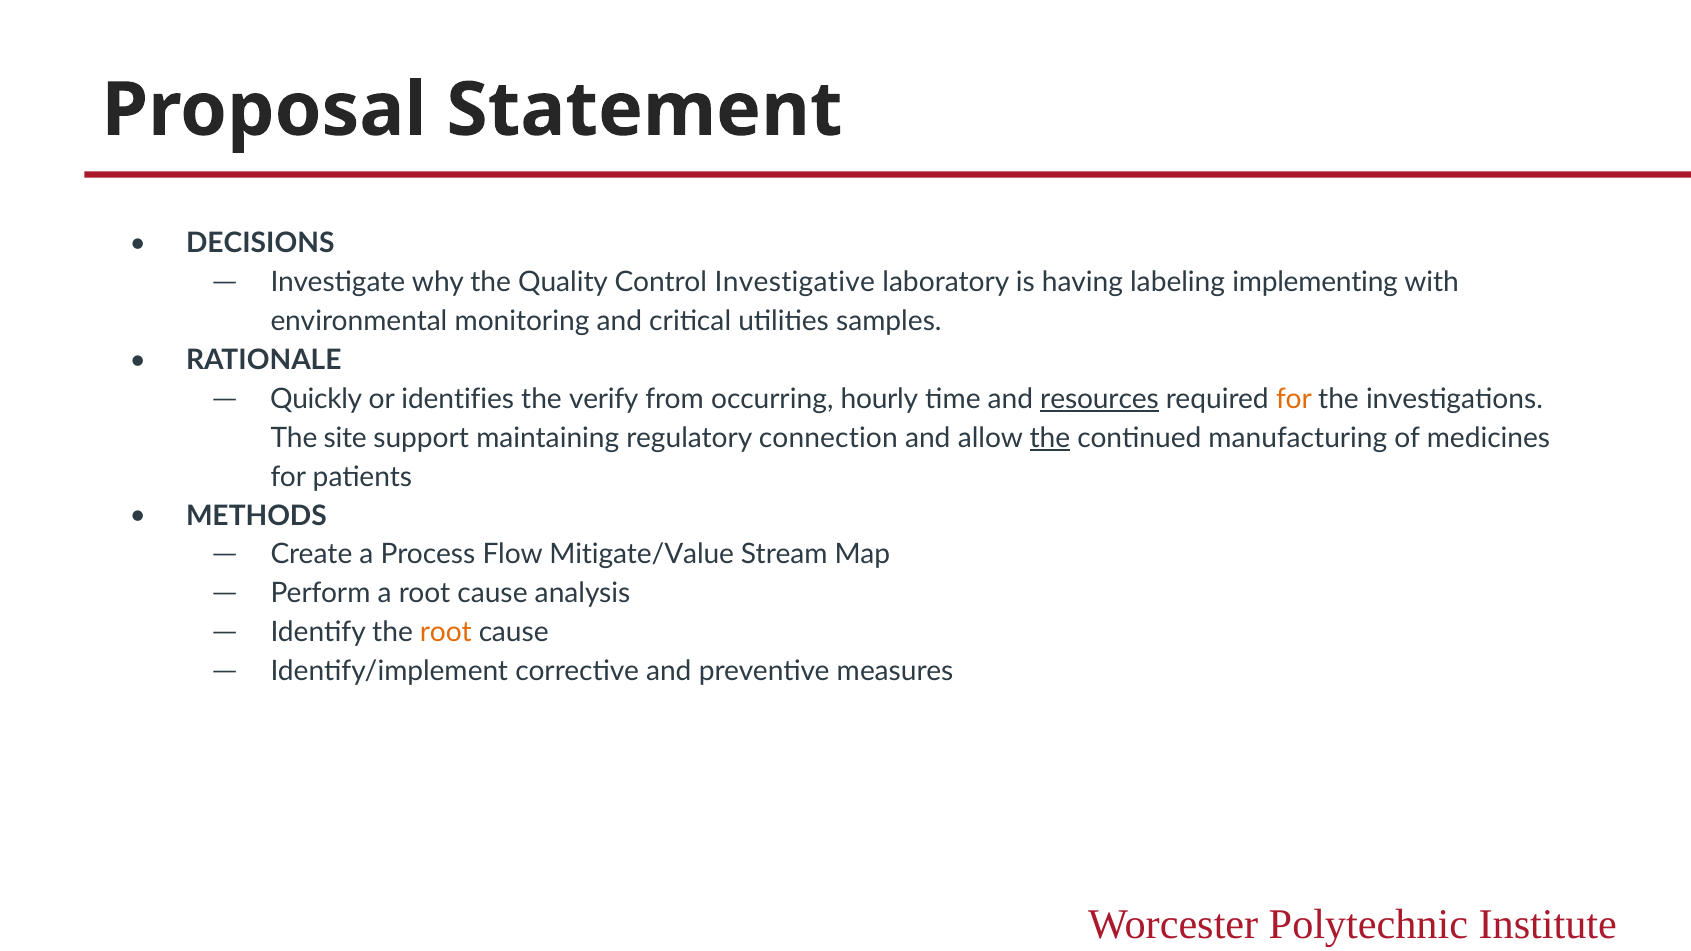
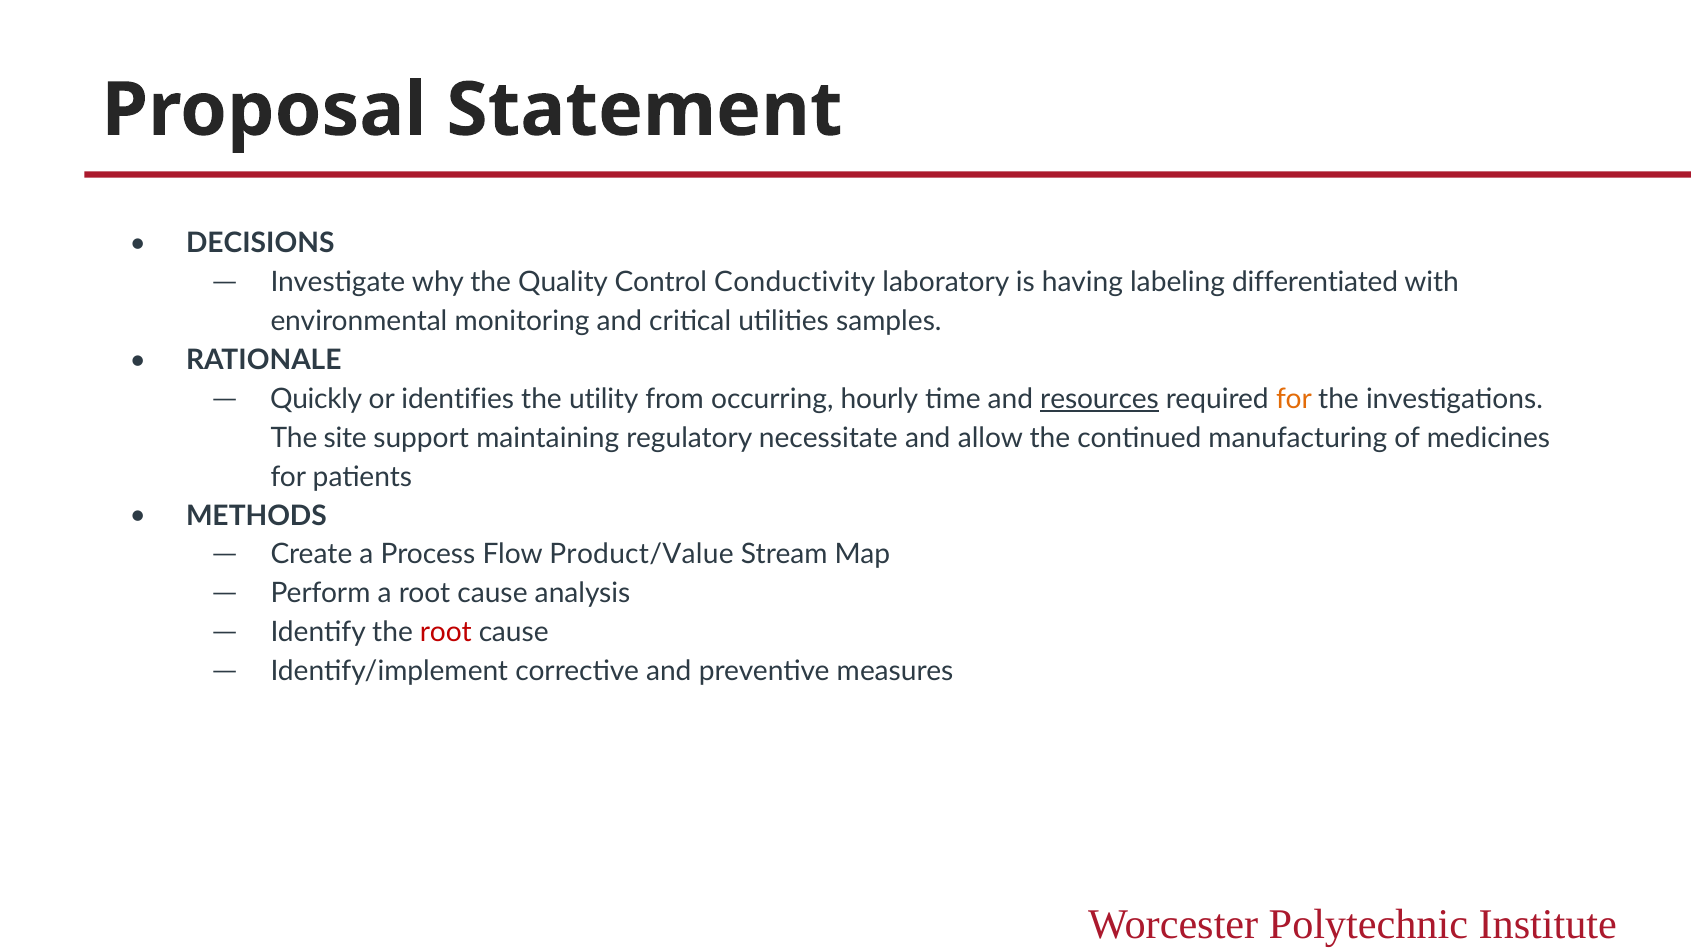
Investigative: Investigative -> Conductivity (795, 283)
implementing: implementing -> differentiated (1315, 283)
verify: verify -> utility (604, 399)
connection: connection -> necessitate (828, 438)
the underline: present -> none (1050, 438)
Mitigate/Value: Mitigate/Value -> Product/Value (641, 555)
root colour: orange -> red (446, 633)
